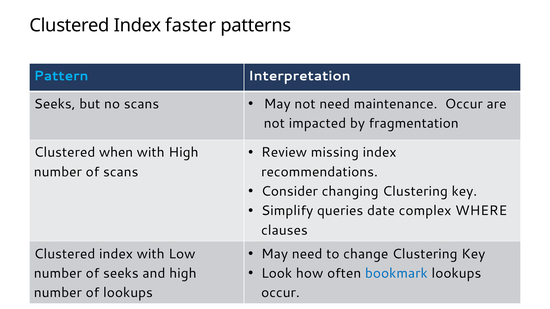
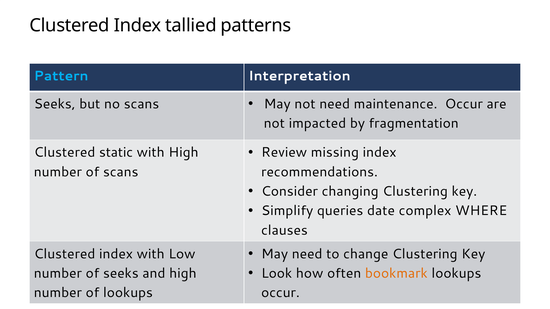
faster: faster -> tallied (191, 25)
when: when -> static (116, 153)
bookmark colour: blue -> orange (396, 274)
